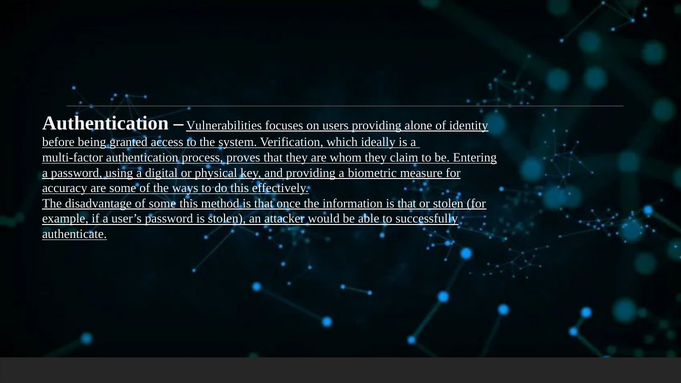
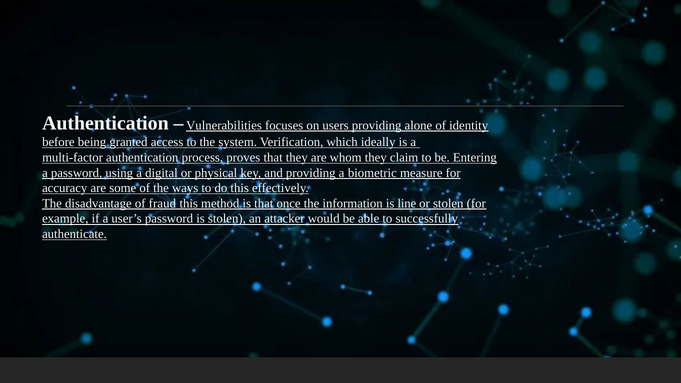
of some: some -> fraud (162, 203)
information is that: that -> line (407, 203)
